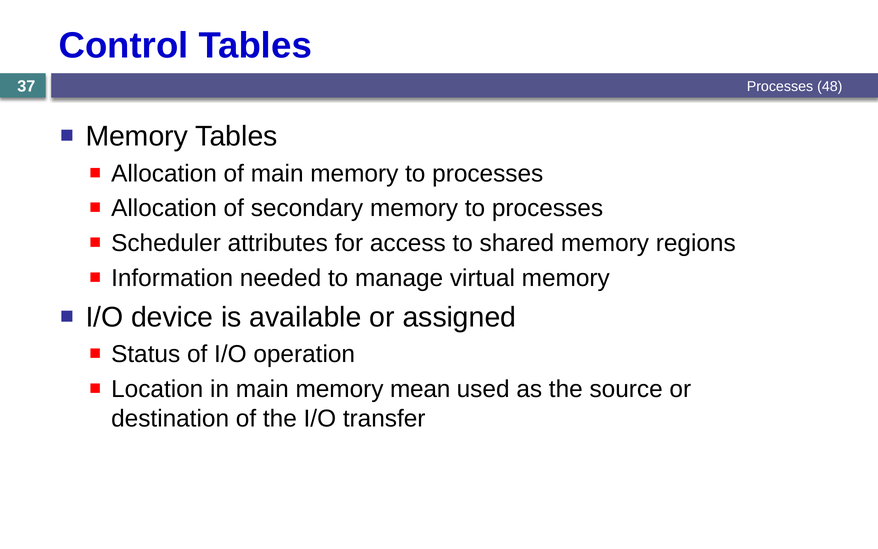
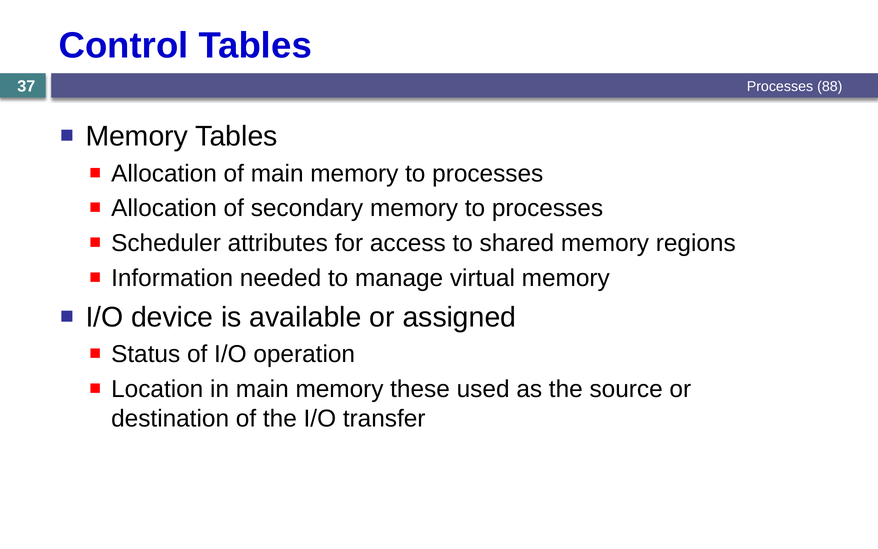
48: 48 -> 88 (830, 86)
mean: mean -> these (420, 389)
